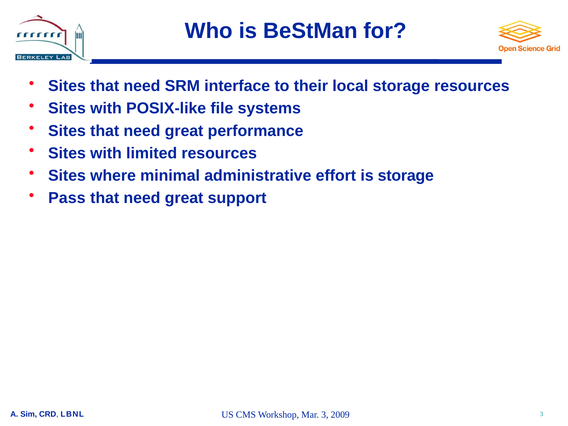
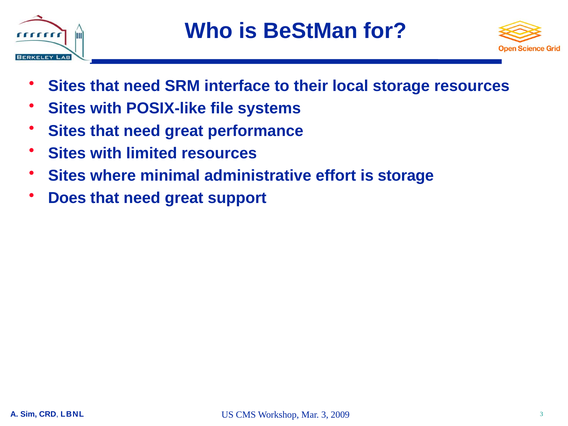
Pass: Pass -> Does (67, 198)
